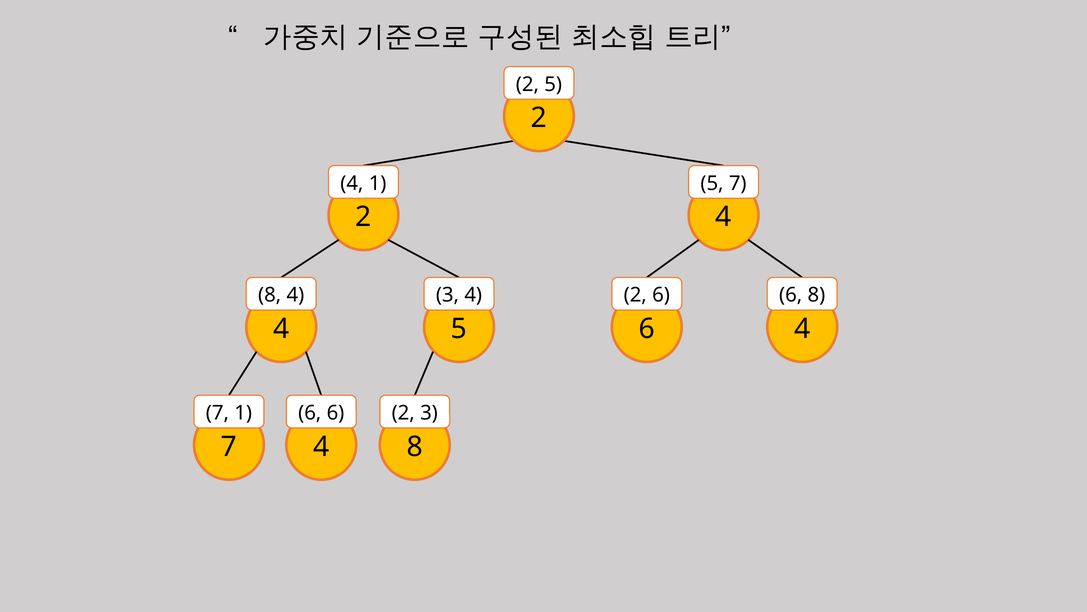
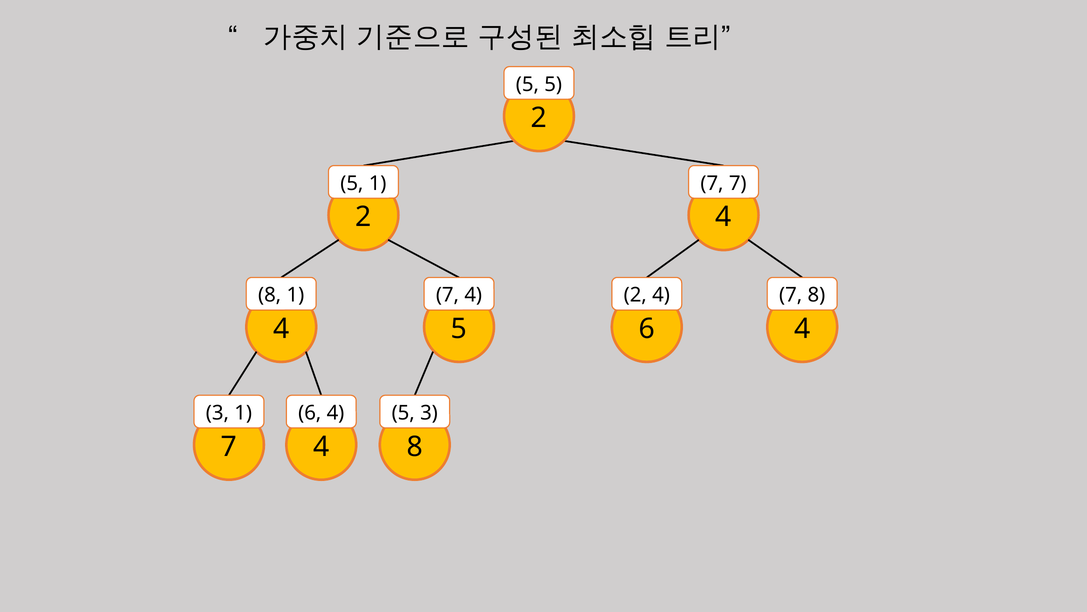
2: 2 -> 5 (527, 84)
4: 4 -> 5 (352, 183)
5: 5 -> 7 (712, 183)
8 4: 4 -> 1 (295, 295)
3: 3 -> 7 (447, 295)
2 6: 6 -> 4 (661, 295)
6: 6 -> 7 (791, 295)
7: 7 -> 3 (217, 413)
6 6: 6 -> 4 (335, 413)
2: 2 -> 5 (403, 413)
